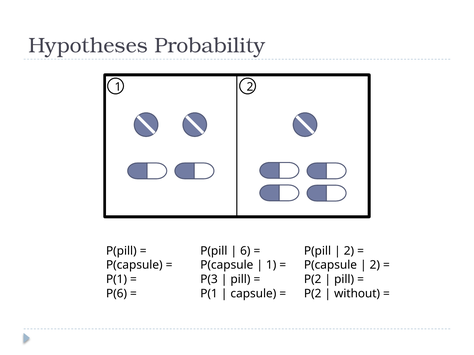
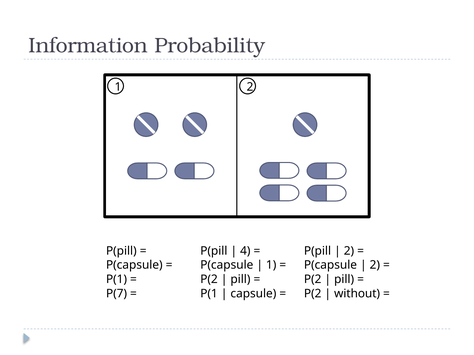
Hypotheses: Hypotheses -> Information (88, 46)
6: 6 -> 4 (245, 251)
P(3: P(3 -> P(2 (209, 280)
P(6: P(6 -> P(7 (117, 294)
